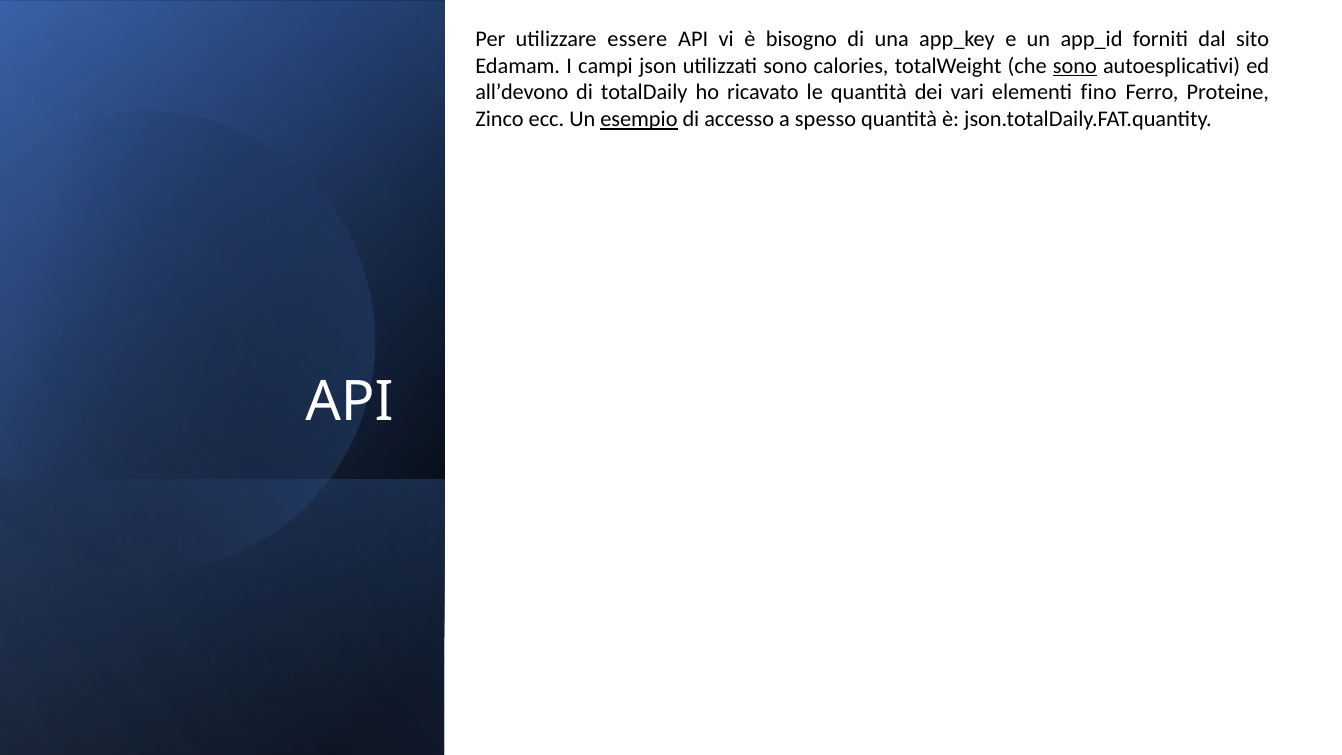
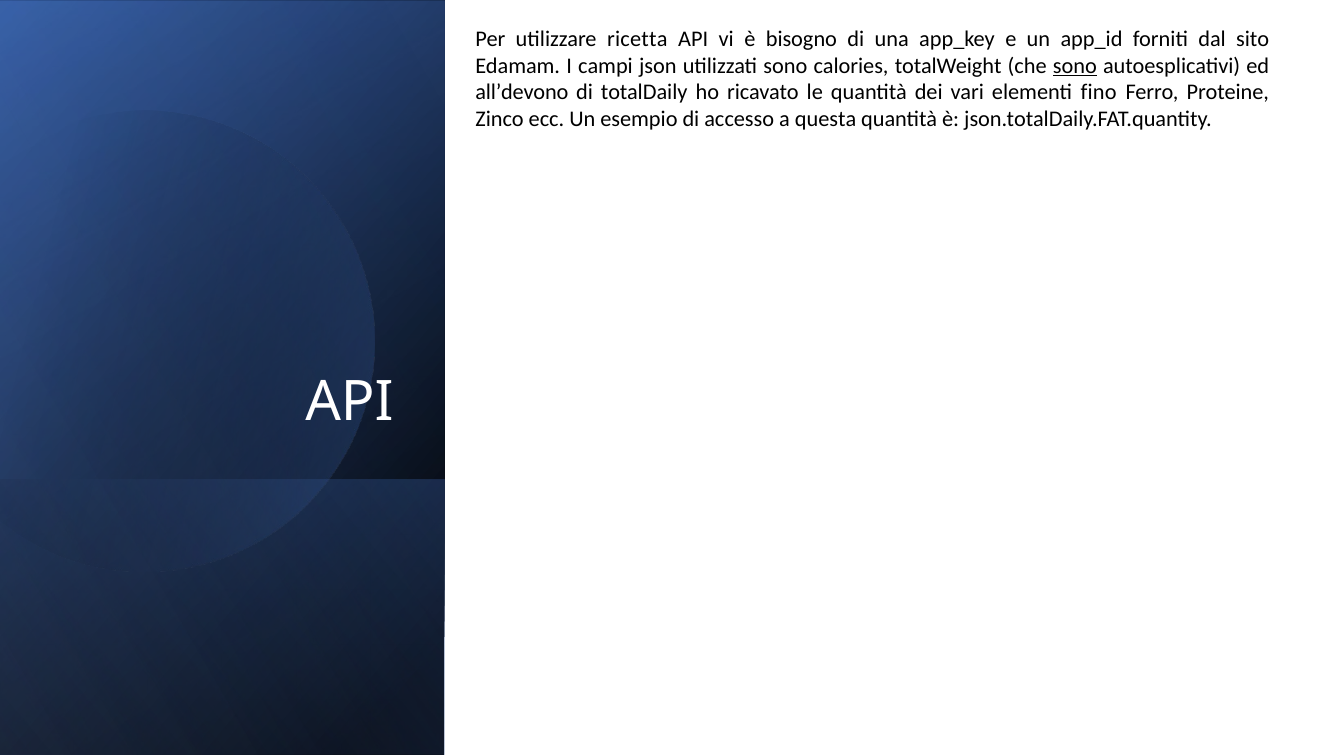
essere: essere -> ricetta (637, 39)
esempio underline: present -> none (639, 119)
spesso: spesso -> questa (826, 119)
